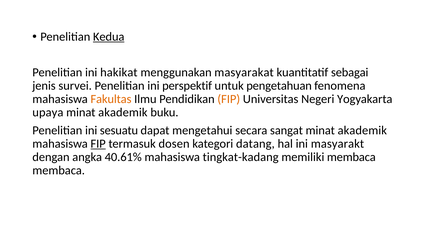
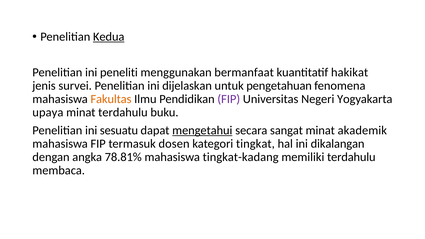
hakikat: hakikat -> peneliti (119, 72)
masyarakat: masyarakat -> bermanfaat (244, 72)
sebagai: sebagai -> hakikat (350, 72)
perspektif: perspektif -> dijelaskan (187, 86)
FIP colour: orange -> purple (229, 99)
akademik: akademik -> terdahulu (123, 113)
mengetahui underline: none -> present (202, 130)
FIP underline: present -> none (98, 144)
datang: datang -> tingkat (255, 144)
masyarakt: masyarakt -> dikalangan (338, 144)
40.61%: 40.61% -> 78.81% (123, 157)
memiliki membaca: membaca -> terdahulu (351, 157)
